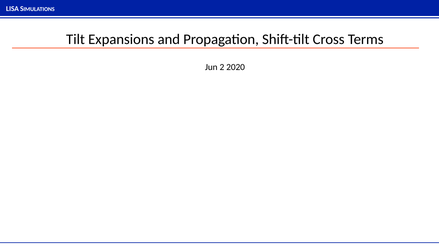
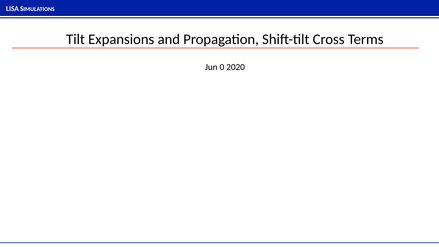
2: 2 -> 0 (222, 67)
